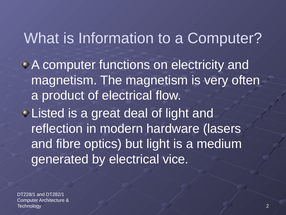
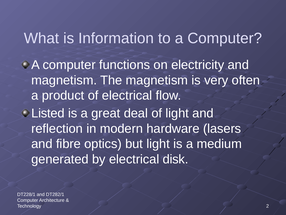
vice: vice -> disk (176, 159)
